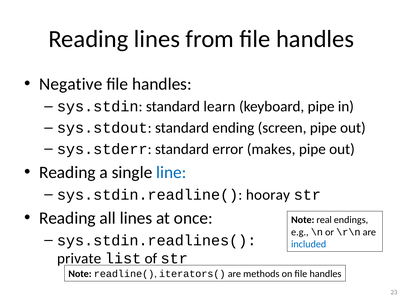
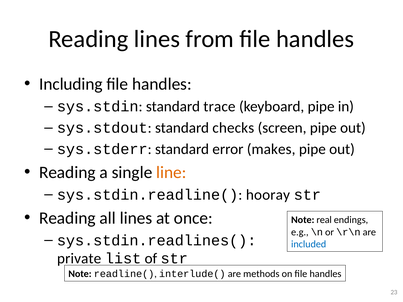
Negative: Negative -> Including (71, 84)
learn: learn -> trace (219, 107)
ending: ending -> checks (233, 128)
line colour: blue -> orange (171, 172)
iterators(: iterators( -> interlude( (192, 274)
